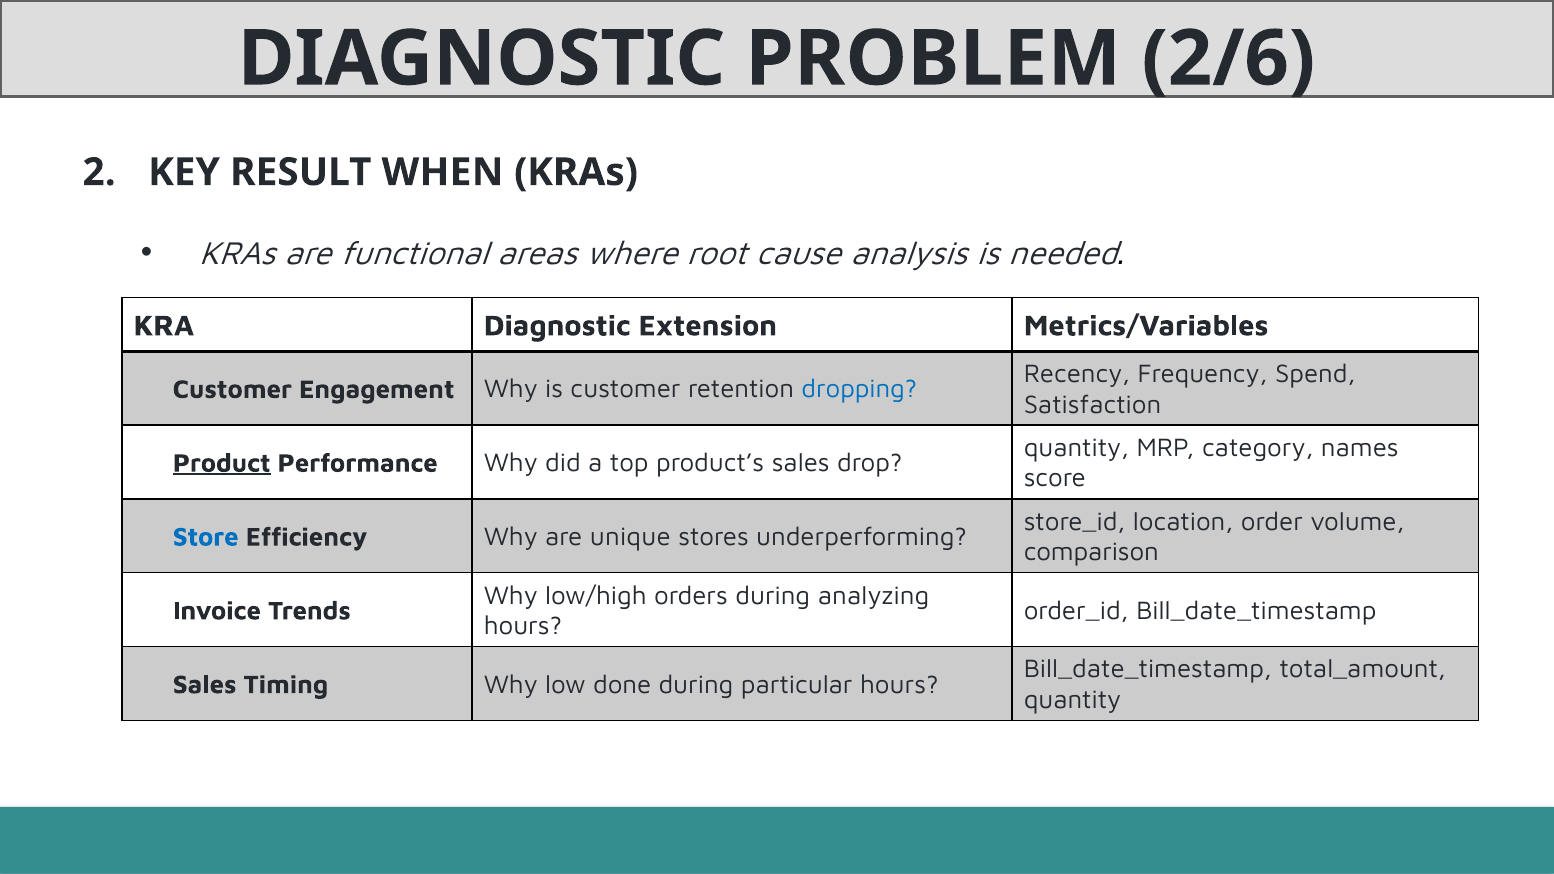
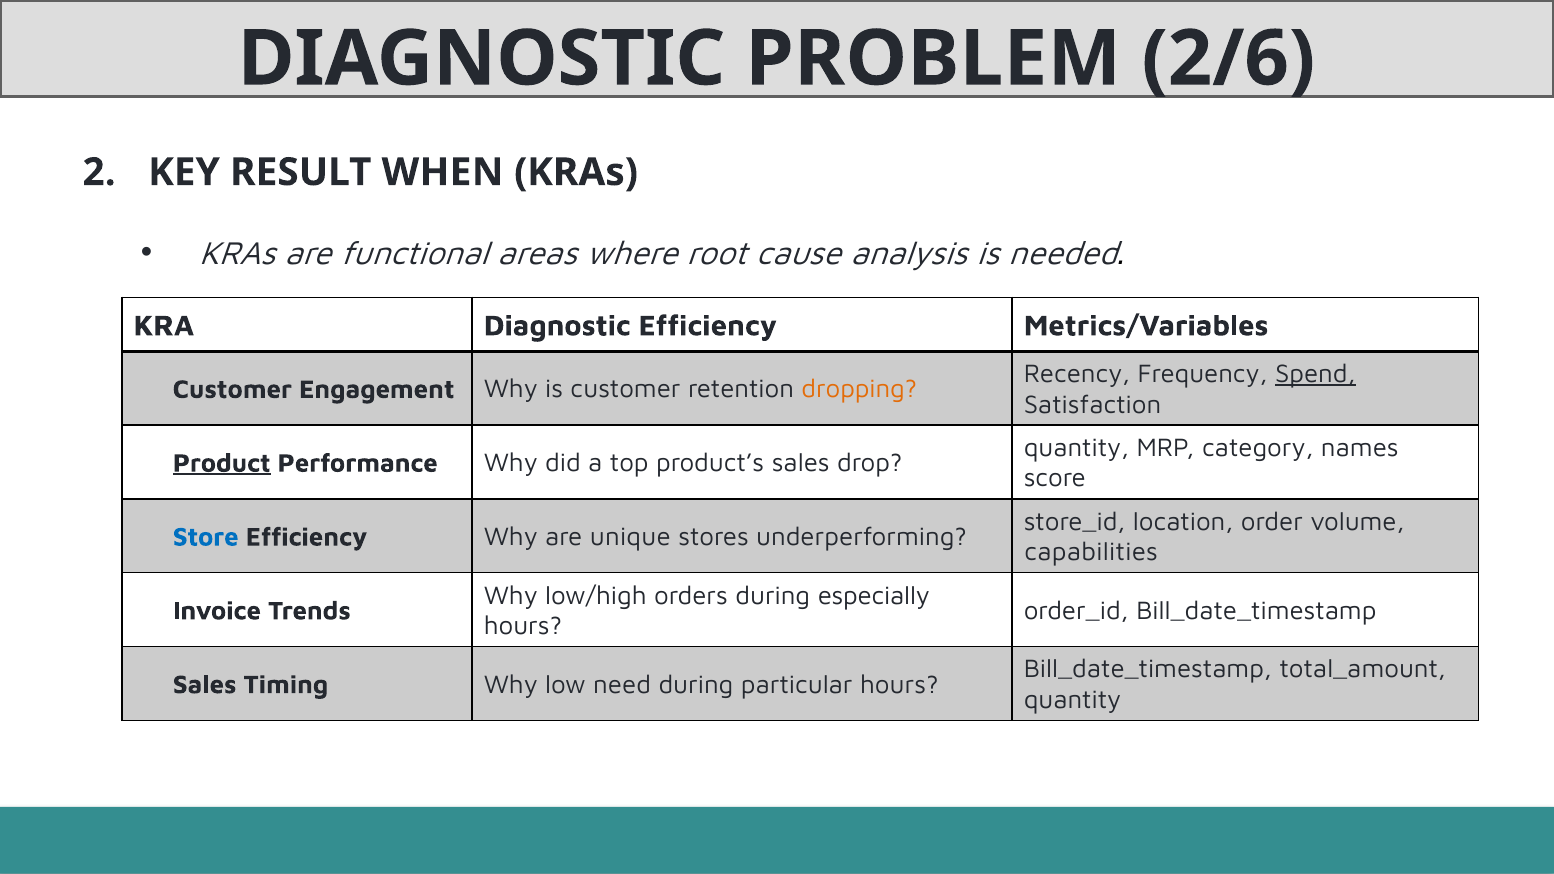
Diagnostic Extension: Extension -> Efficiency (708, 326)
Spend underline: none -> present (1315, 374)
dropping colour: blue -> orange (859, 389)
comparison: comparison -> capabilities (1091, 552)
analyzing: analyzing -> especially (874, 596)
done: done -> need (622, 685)
